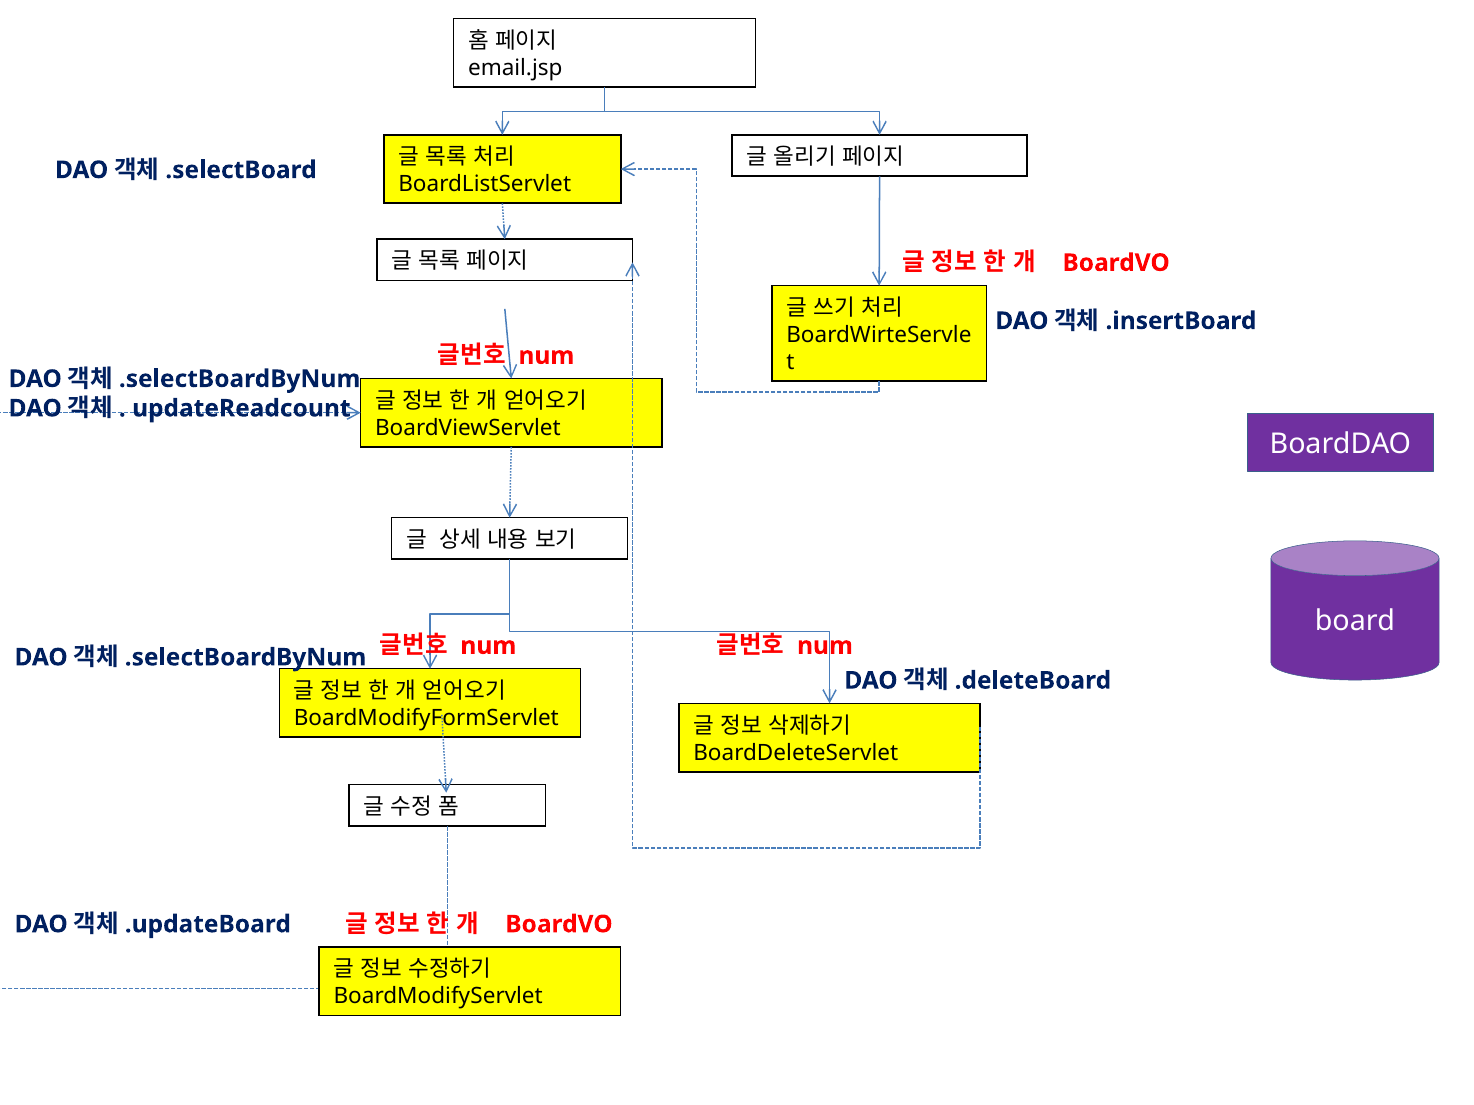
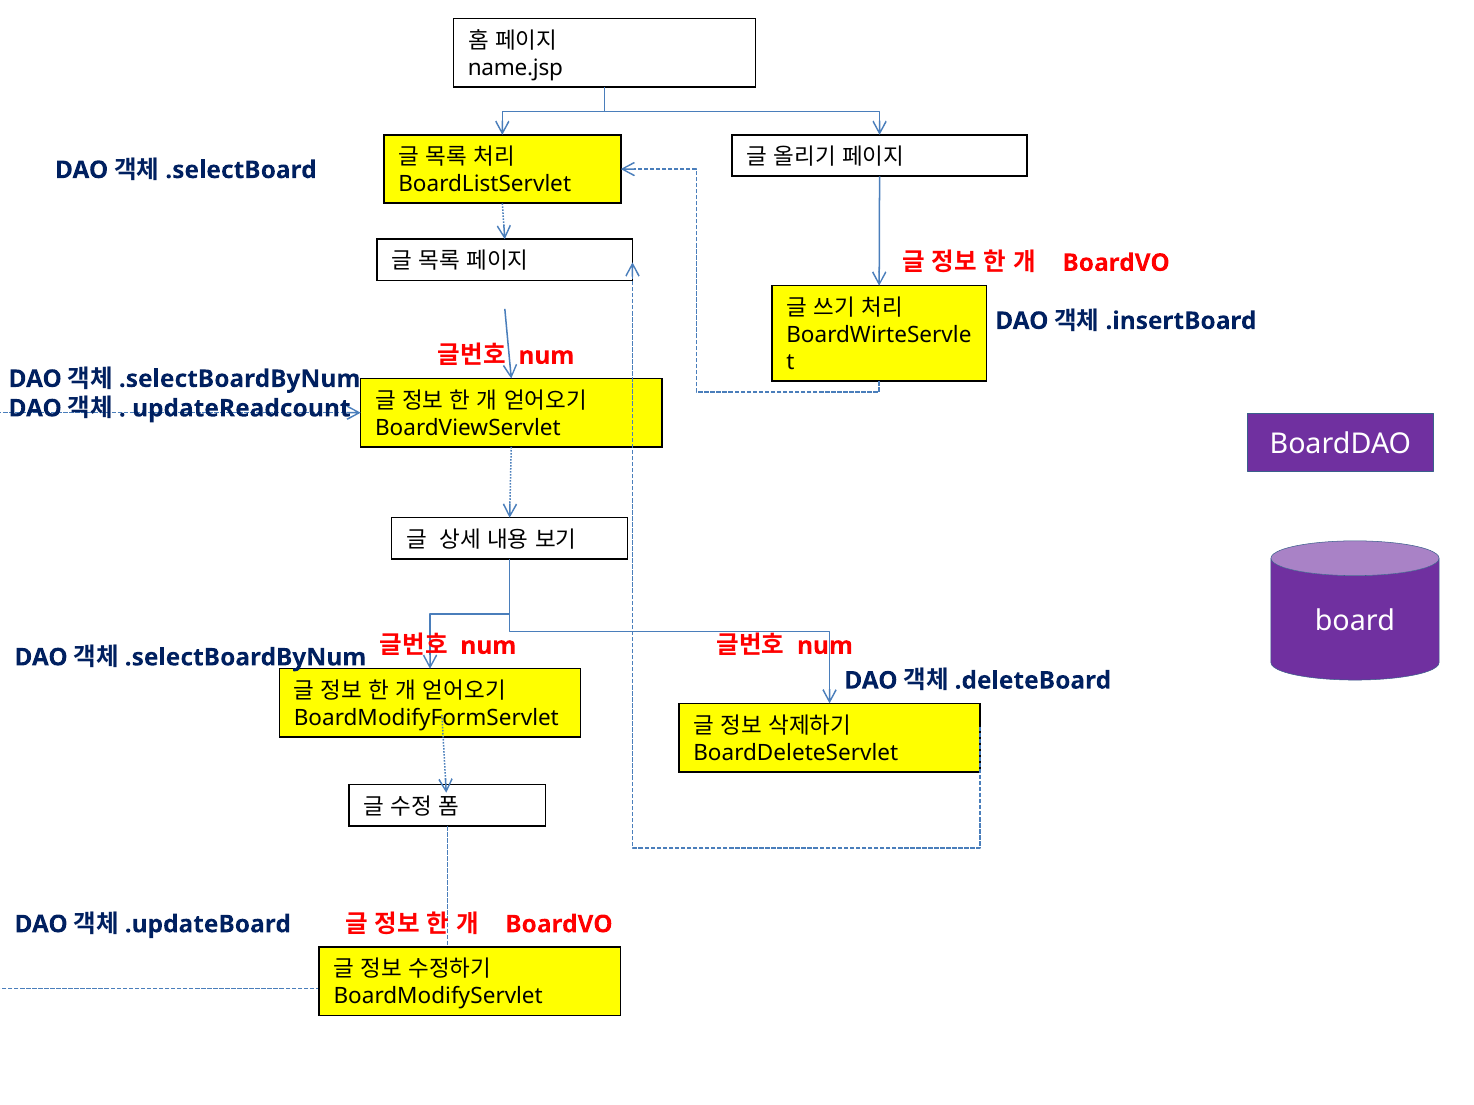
email.jsp: email.jsp -> name.jsp (515, 68)
